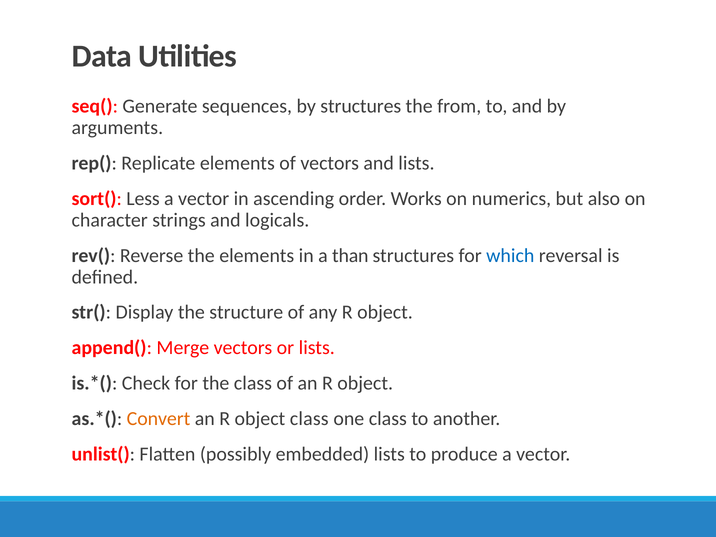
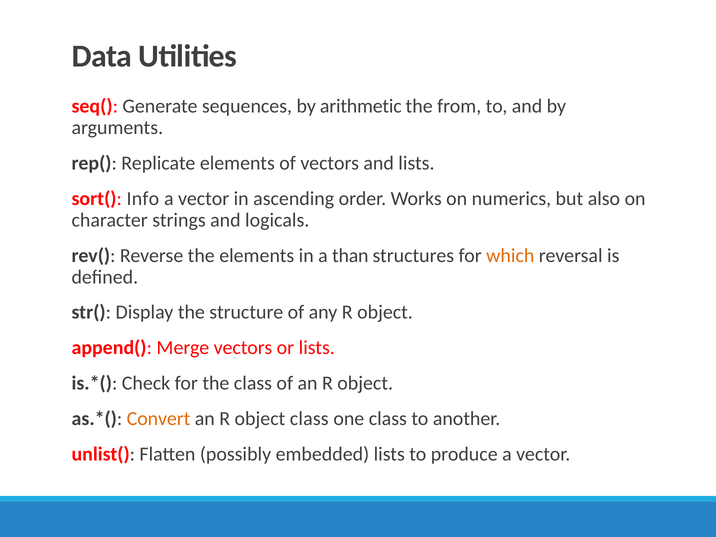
by structures: structures -> arithmetic (361, 106)
Less: Less -> Info (143, 199)
which colour: blue -> orange (510, 255)
